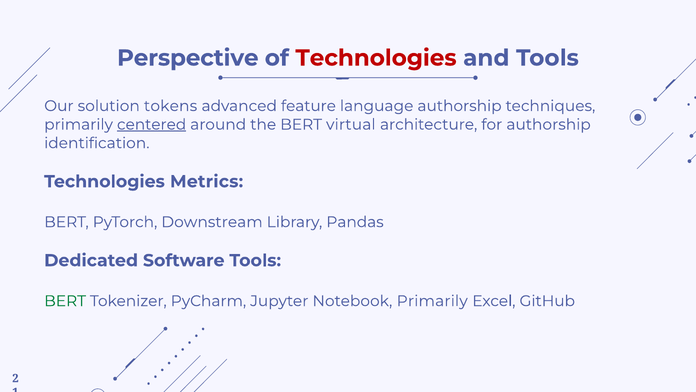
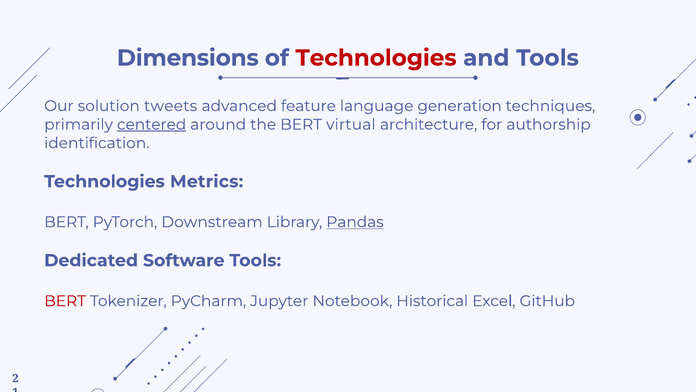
Perspective: Perspective -> Dimensions (188, 58)
tokens: tokens -> tweets (171, 106)
language authorship: authorship -> generation (460, 106)
Pandas underline: none -> present (355, 222)
BERT colour: green -> red (65, 301)
Notebook Primarily: Primarily -> Historical (432, 301)
